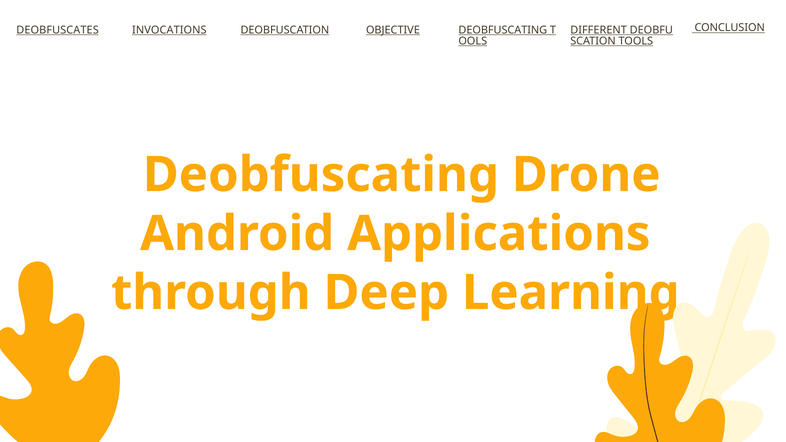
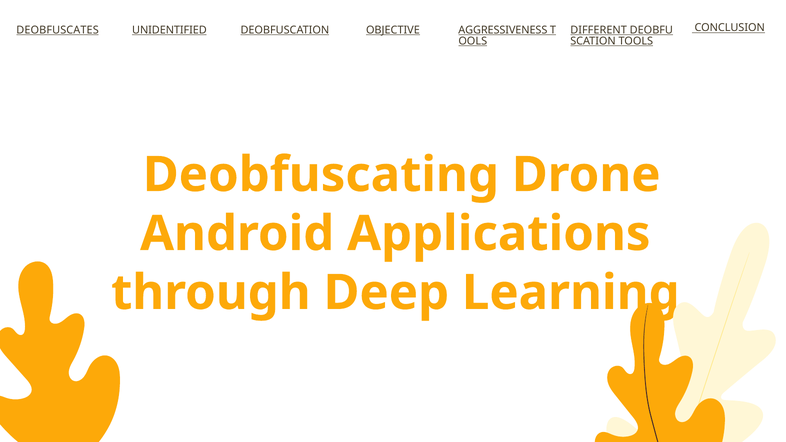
INVOCATIONS: INVOCATIONS -> UNIDENTIFIED (169, 30)
OBJECTIVE DEOBFUSCATING: DEOBFUSCATING -> AGGRESSIVENESS (503, 30)
